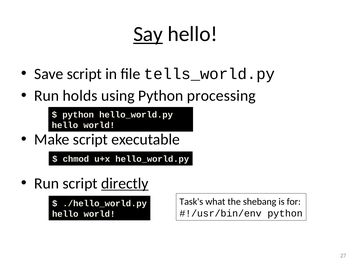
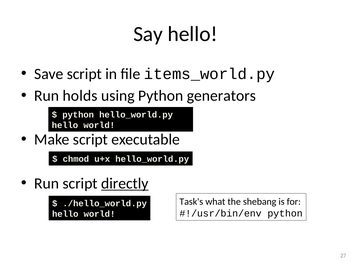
Say underline: present -> none (148, 34)
tells_world.py: tells_world.py -> items_world.py (209, 74)
processing: processing -> generators (221, 95)
